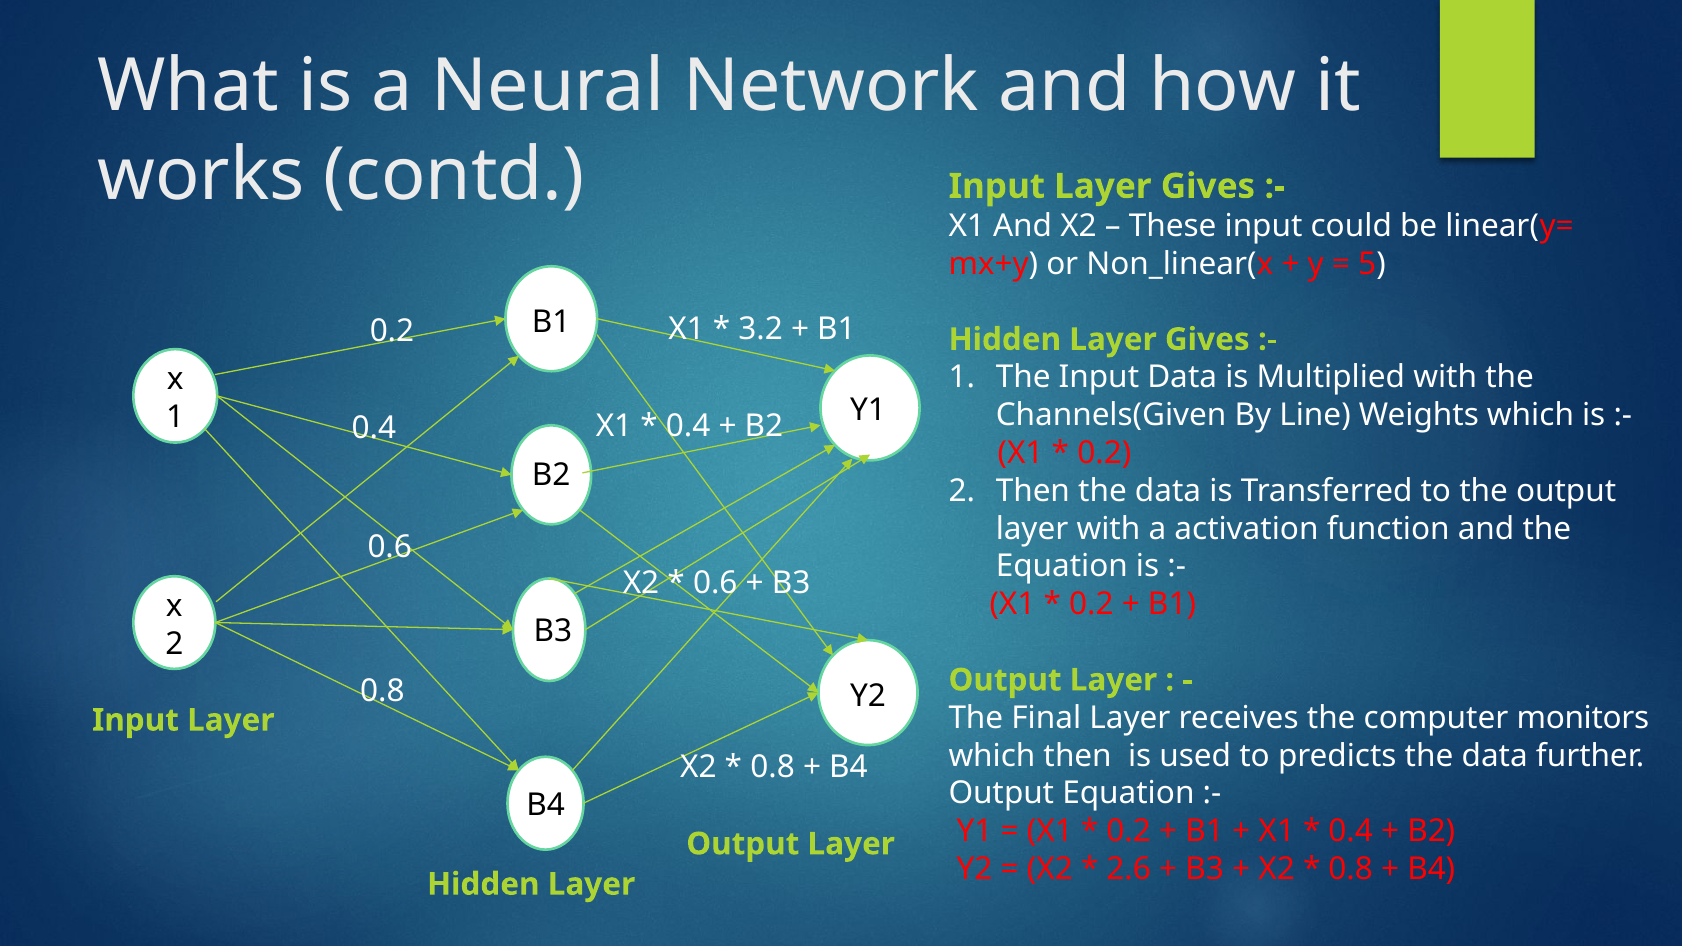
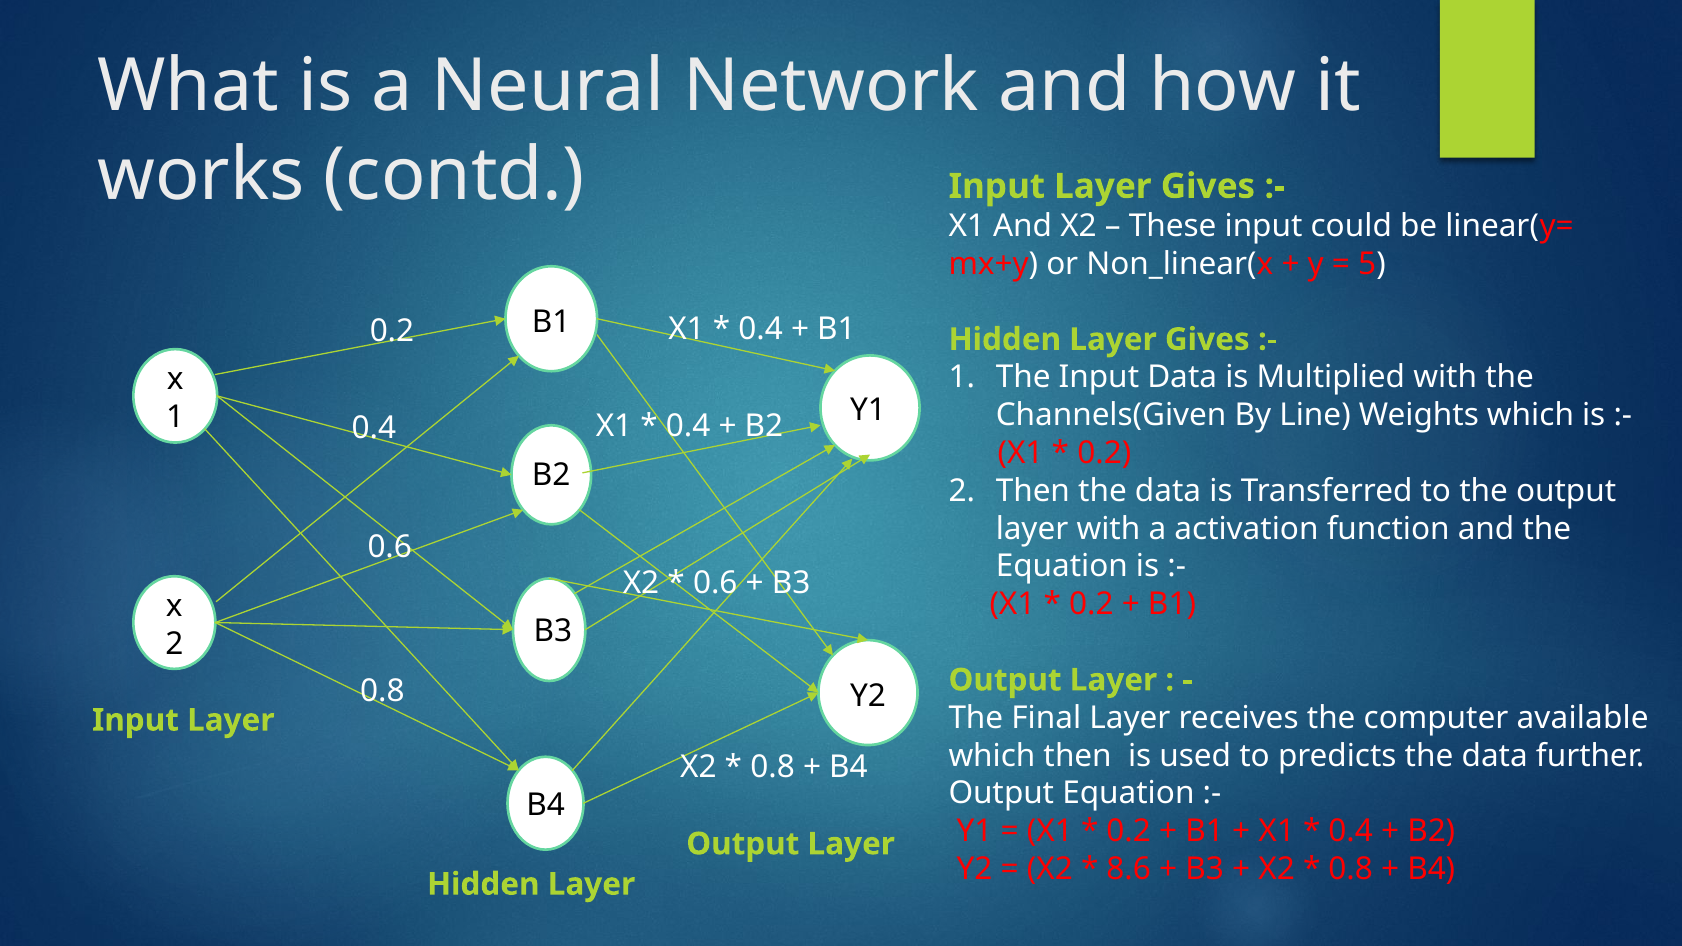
3.2: 3.2 -> 0.4 (761, 329)
monitors: monitors -> available (1583, 718)
2.6: 2.6 -> 8.6 (1129, 869)
